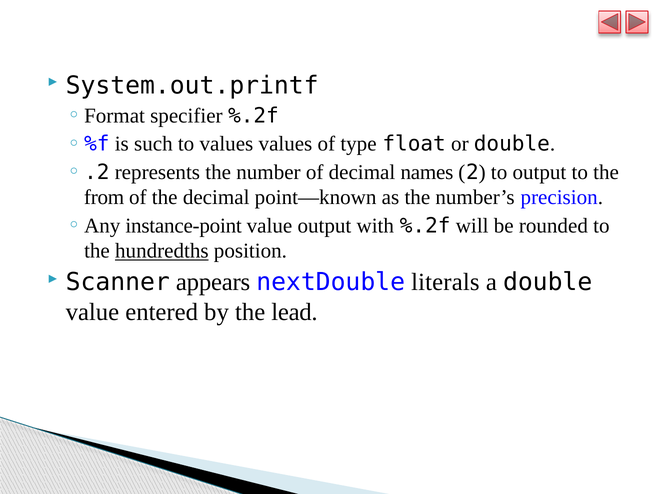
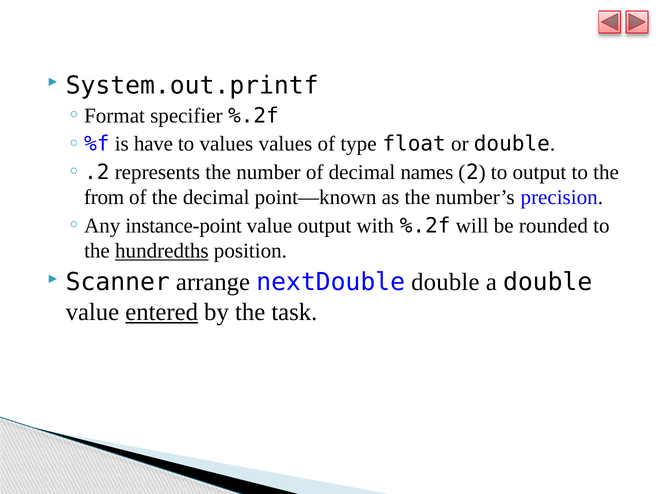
such: such -> have (153, 144)
appears: appears -> arrange (213, 282)
nextDouble literals: literals -> double (445, 282)
entered underline: none -> present (162, 312)
lead: lead -> task (294, 312)
